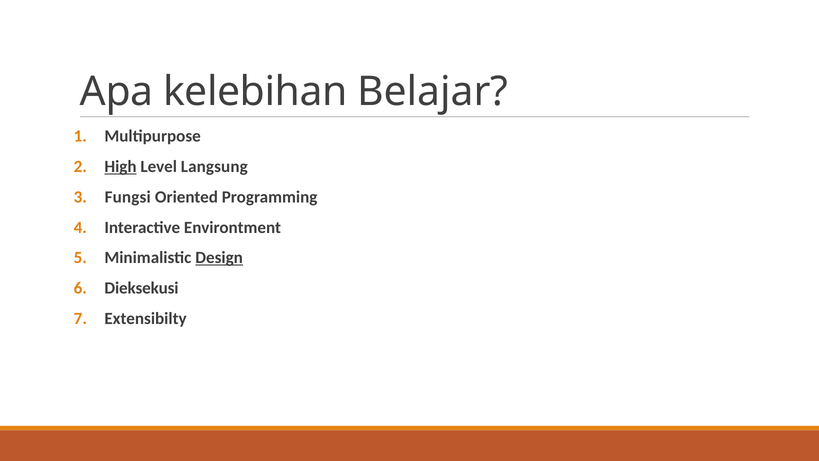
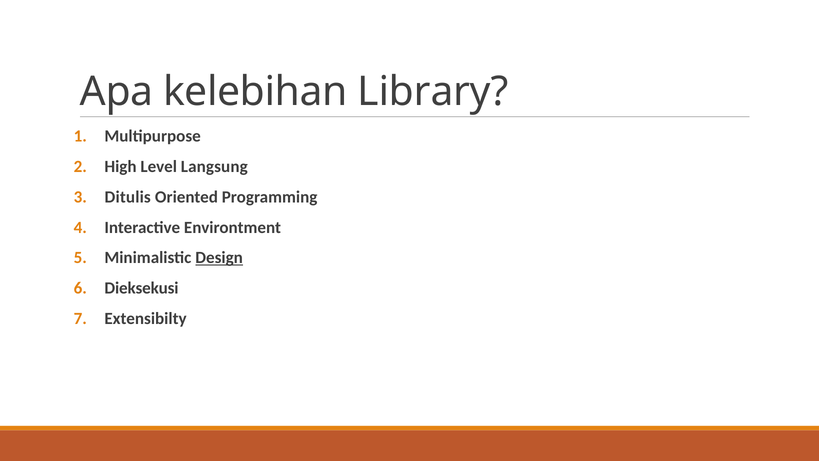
Belajar: Belajar -> Library (433, 92)
High underline: present -> none (121, 167)
Fungsi: Fungsi -> Ditulis (128, 197)
